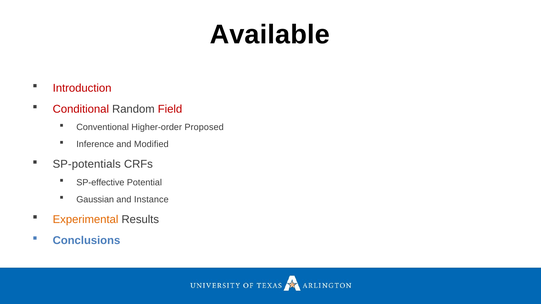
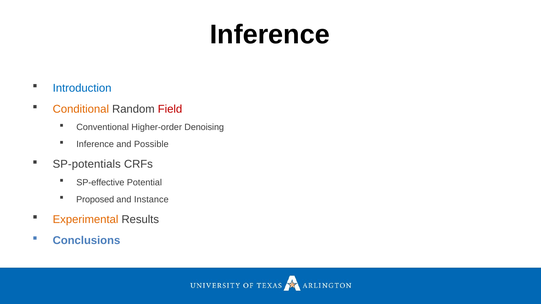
Available: Available -> Inference (270, 35)
Introduction colour: red -> blue (82, 88)
Conditional colour: red -> orange (81, 109)
Proposed: Proposed -> Denoising (204, 127)
Modified: Modified -> Possible (151, 145)
Gaussian: Gaussian -> Proposed (95, 200)
